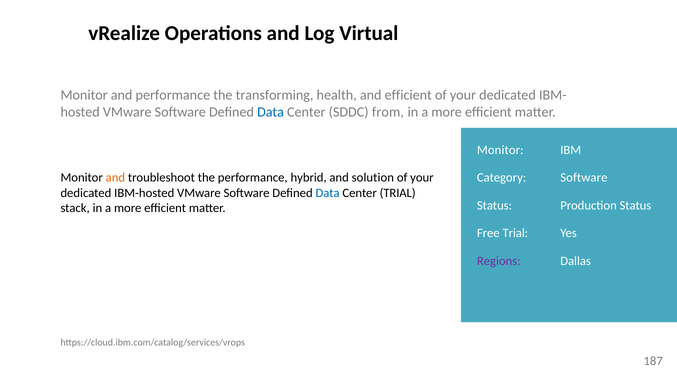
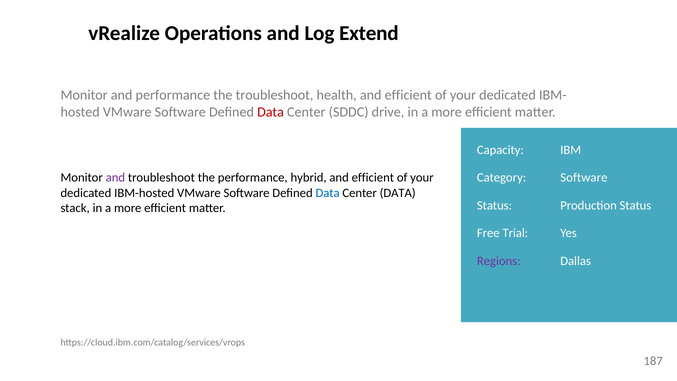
Virtual: Virtual -> Extend (369, 33)
the transforming: transforming -> troubleshoot (275, 95)
Data colour: blue -> red (271, 112)
from: from -> drive (388, 112)
Monitor: Monitor -> Capacity (500, 150)
and colour: orange -> purple (115, 178)
solution: solution -> efficient (373, 178)
Center TRIAL: TRIAL -> DATA (398, 193)
